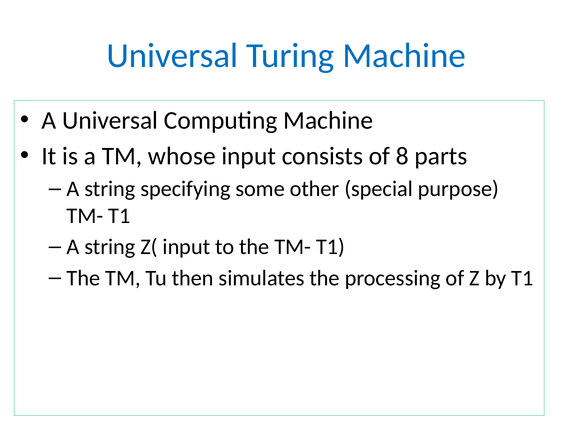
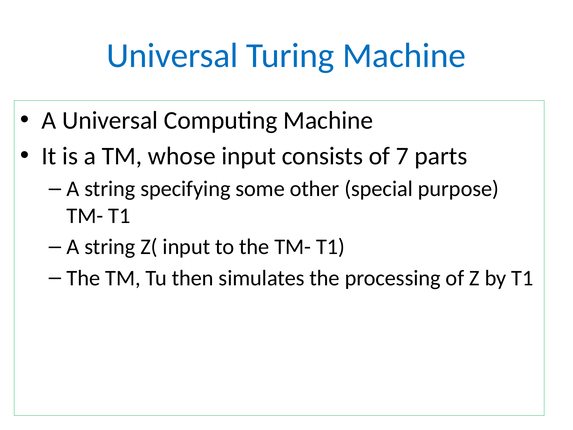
8: 8 -> 7 (402, 156)
